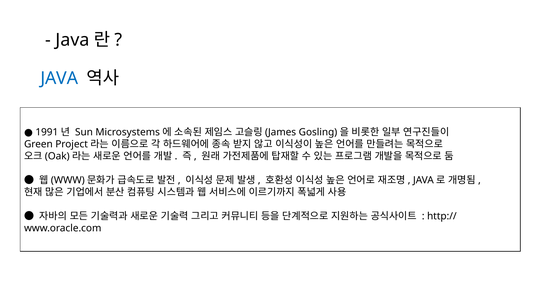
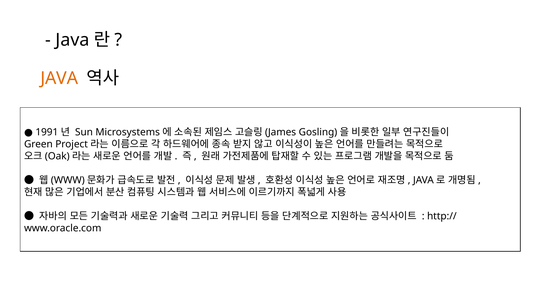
JAVA colour: blue -> orange (59, 78)
